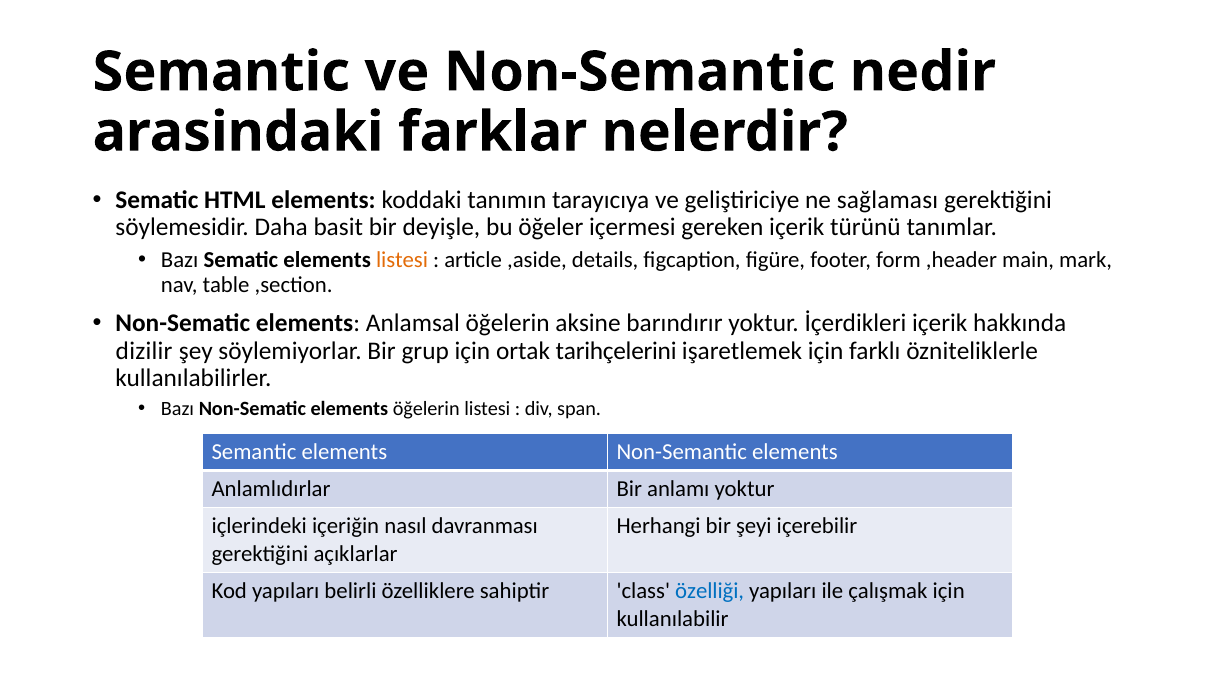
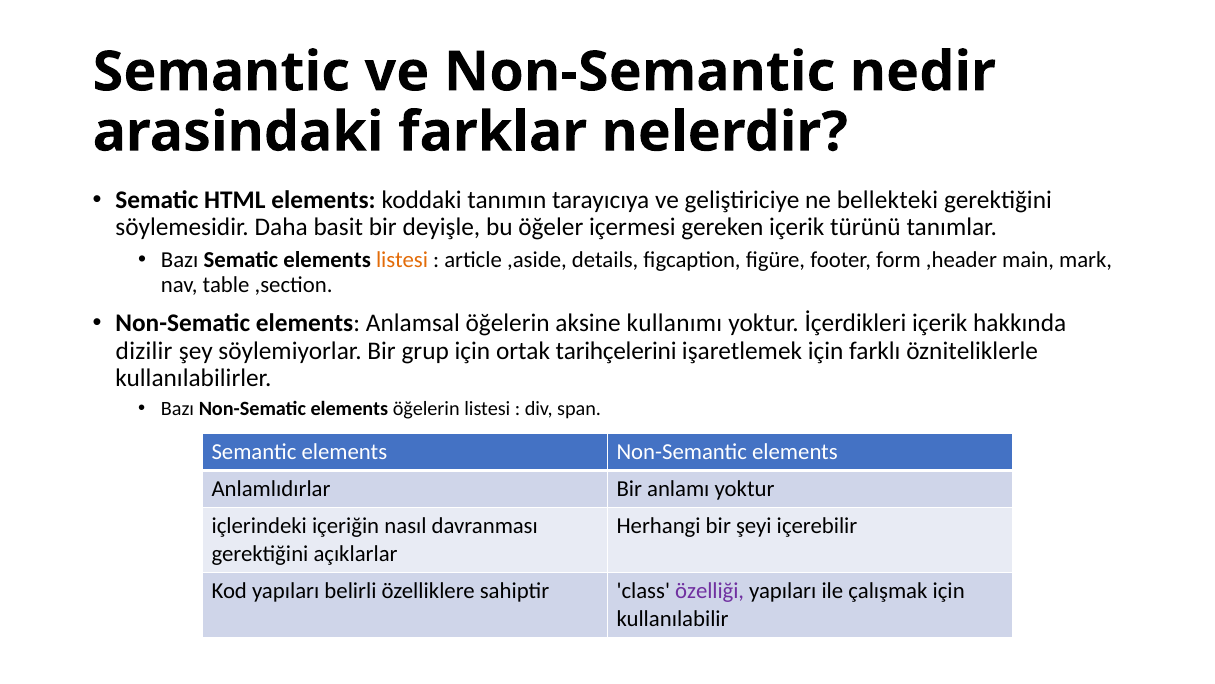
sağlaması: sağlaması -> bellekteki (887, 200)
barındırır: barındırır -> kullanımı (674, 323)
özelliği colour: blue -> purple (710, 591)
